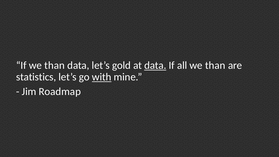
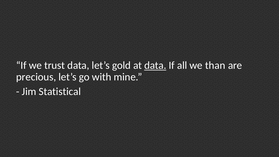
If we than: than -> trust (55, 65)
statistics: statistics -> precious (36, 77)
with underline: present -> none (102, 77)
Roadmap: Roadmap -> Statistical (60, 92)
